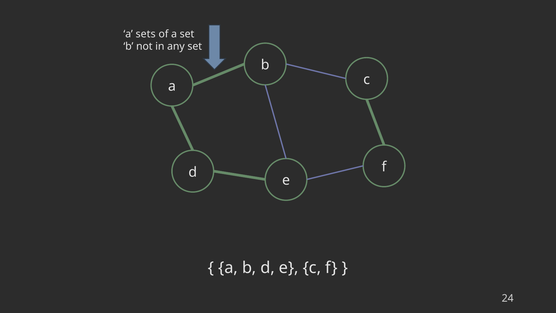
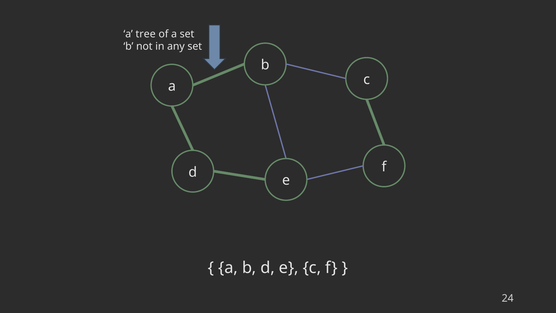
sets: sets -> tree (146, 34)
